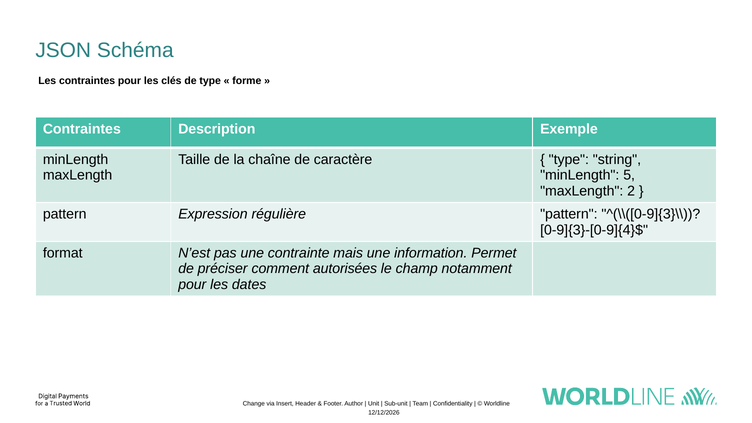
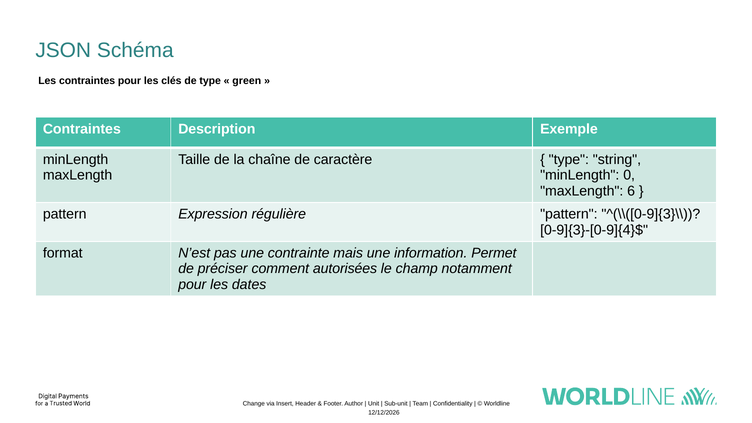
forme: forme -> green (247, 81)
5: 5 -> 0 (629, 175)
2: 2 -> 6 (631, 191)
